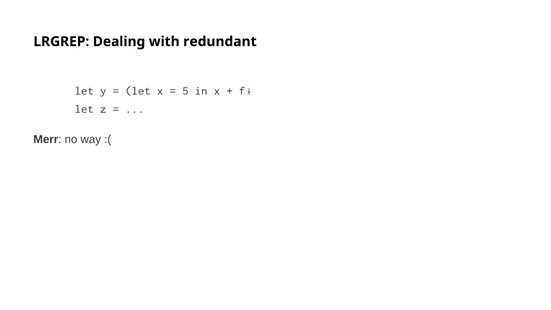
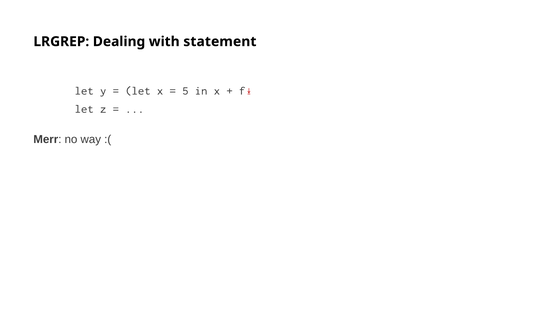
redundant: redundant -> statement (220, 42)
